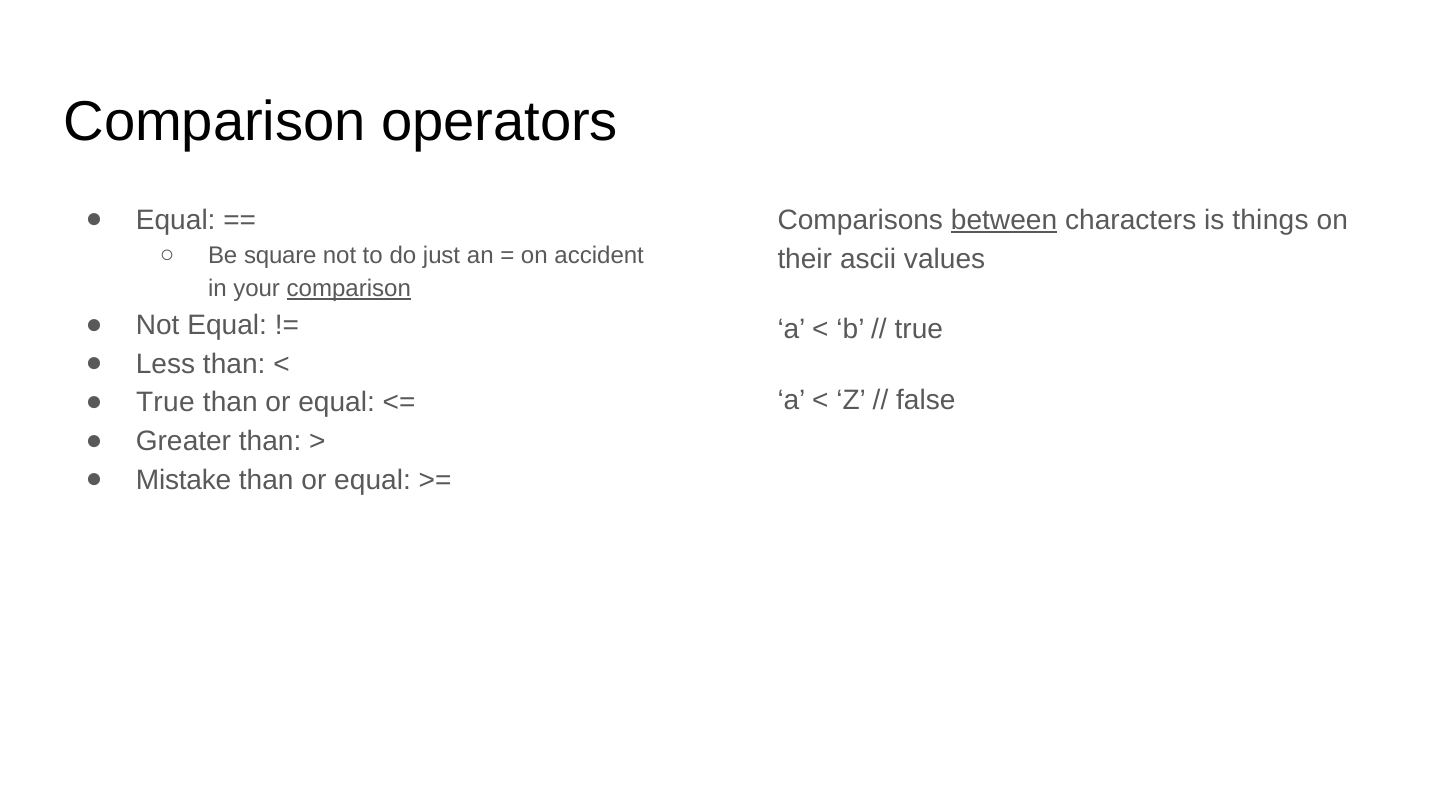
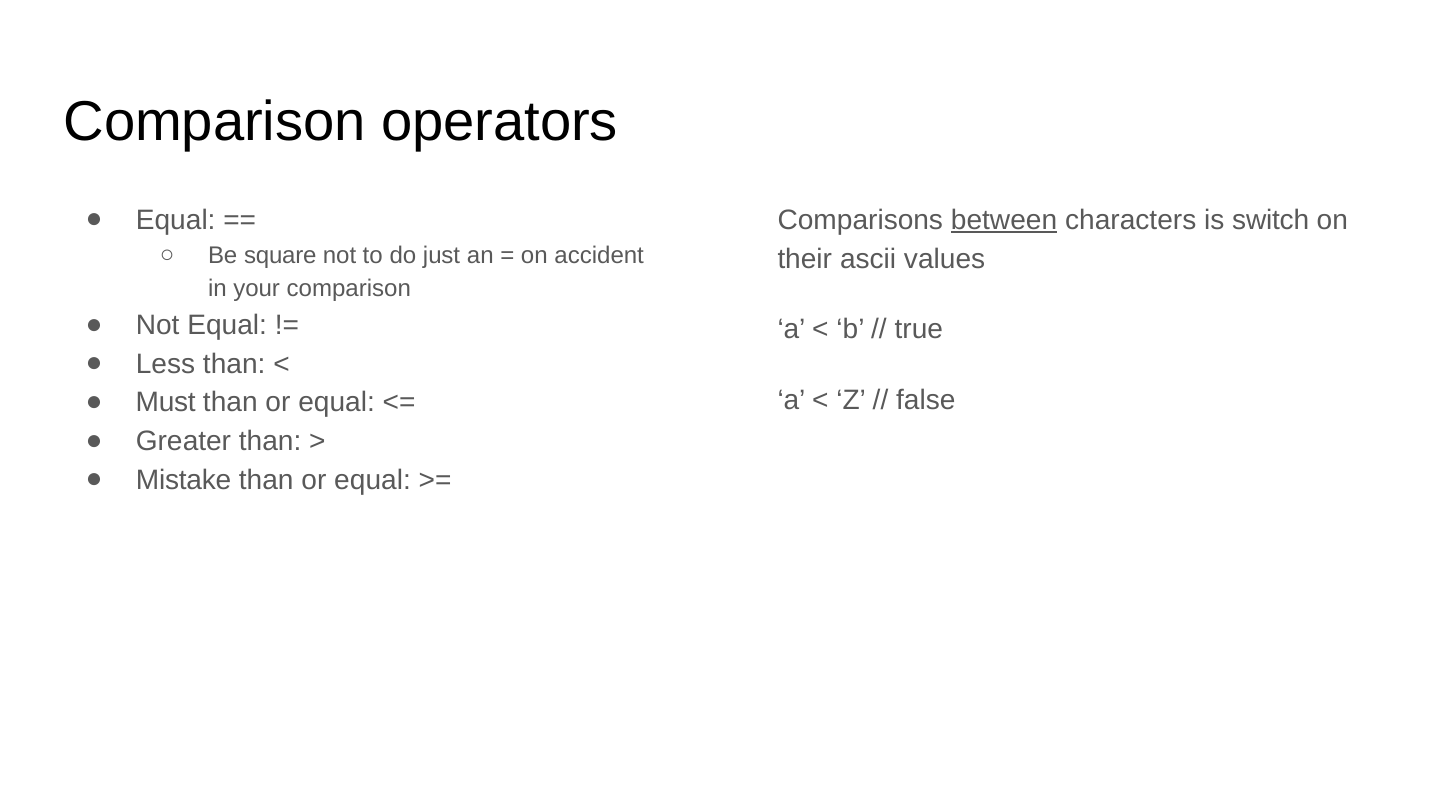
things: things -> switch (1271, 220)
comparison underline: present -> none (349, 289)
True: True -> Must (166, 403)
